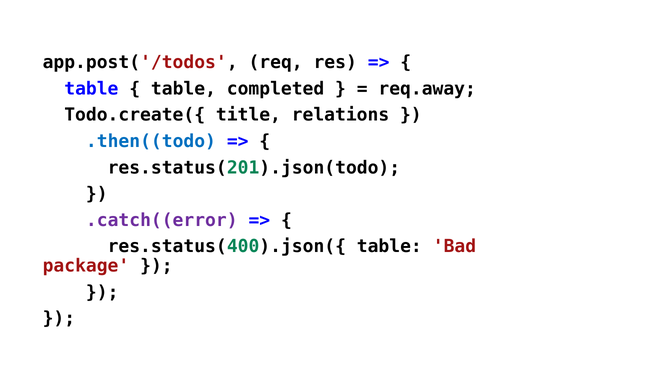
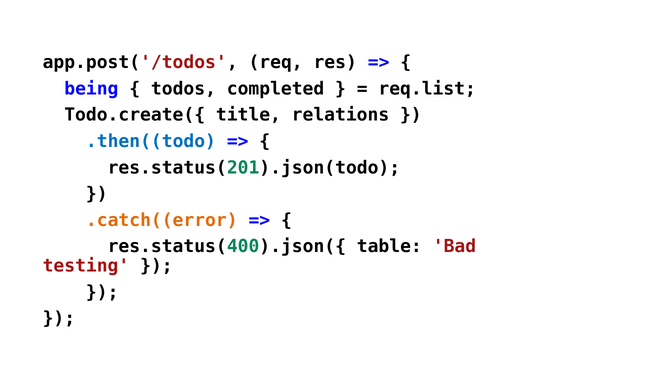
table: table -> being (91, 89)
table: table -> todos (183, 89)
req.away: req.away -> req.list (427, 89)
.catch((error colour: purple -> orange (162, 221)
package: package -> testing (86, 266)
